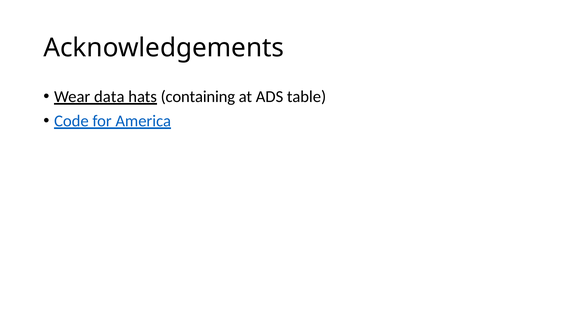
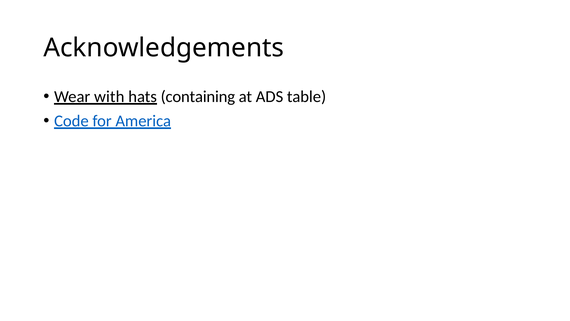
data: data -> with (109, 97)
